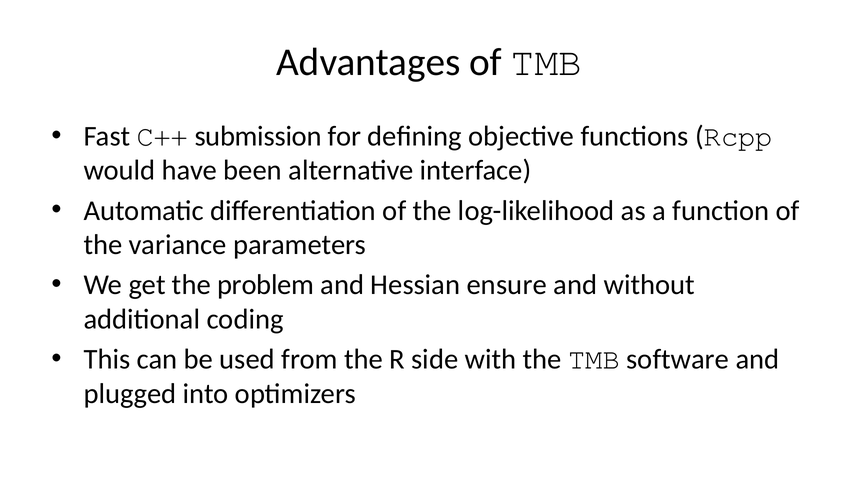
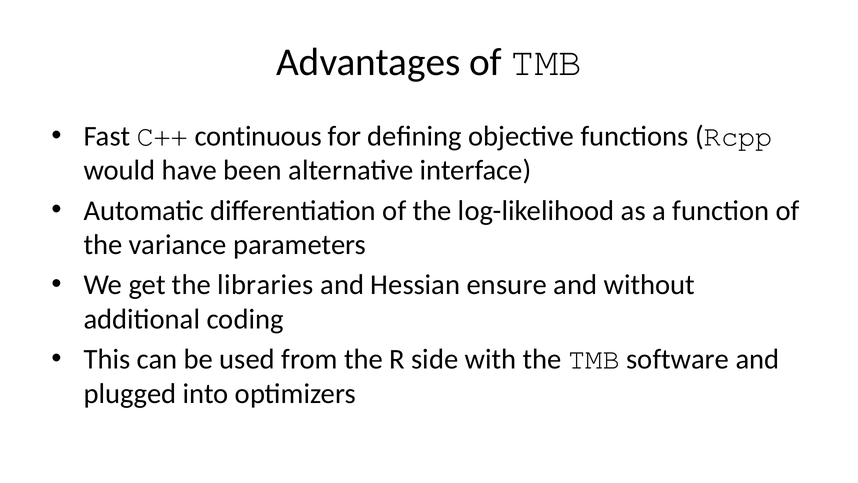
submission: submission -> continuous (258, 136)
problem: problem -> libraries (265, 285)
